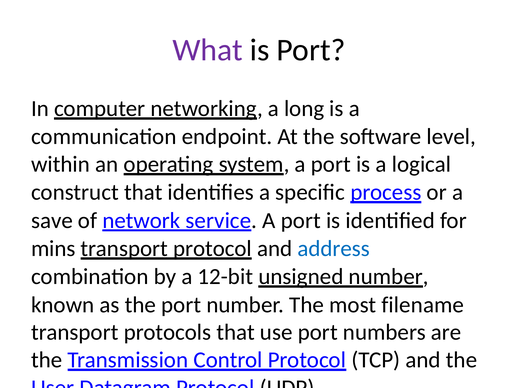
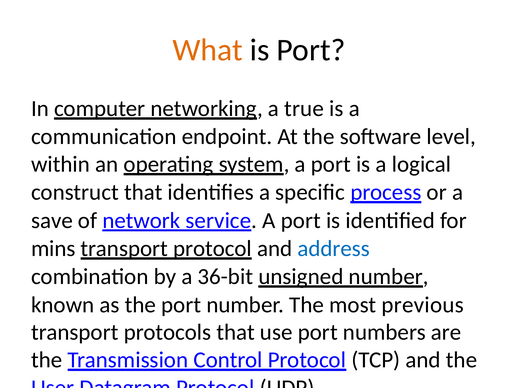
What colour: purple -> orange (208, 50)
long: long -> true (304, 109)
12-bit: 12-bit -> 36-bit (225, 277)
filename: filename -> previous (423, 305)
